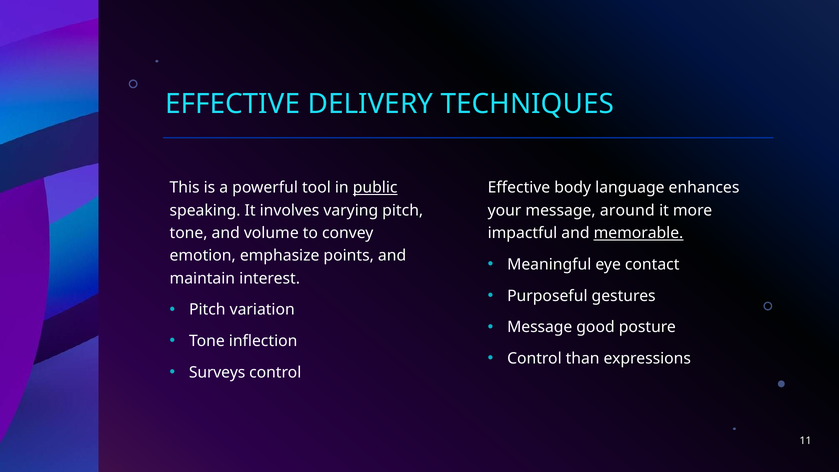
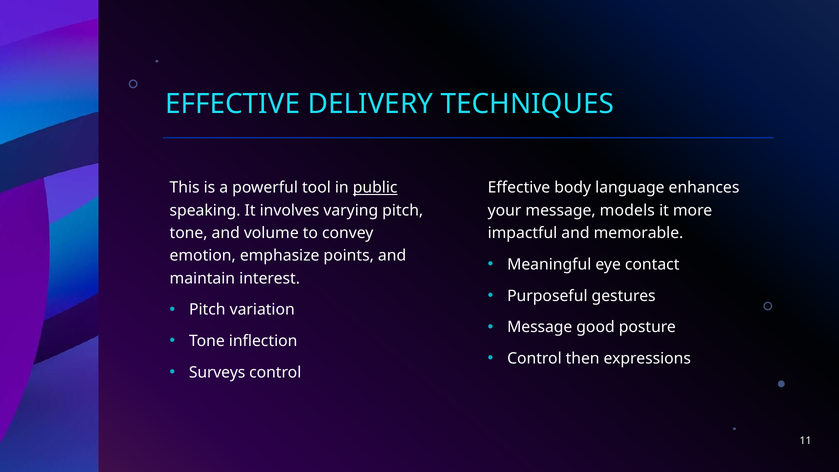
around: around -> models (627, 210)
memorable underline: present -> none (638, 233)
than: than -> then (583, 359)
